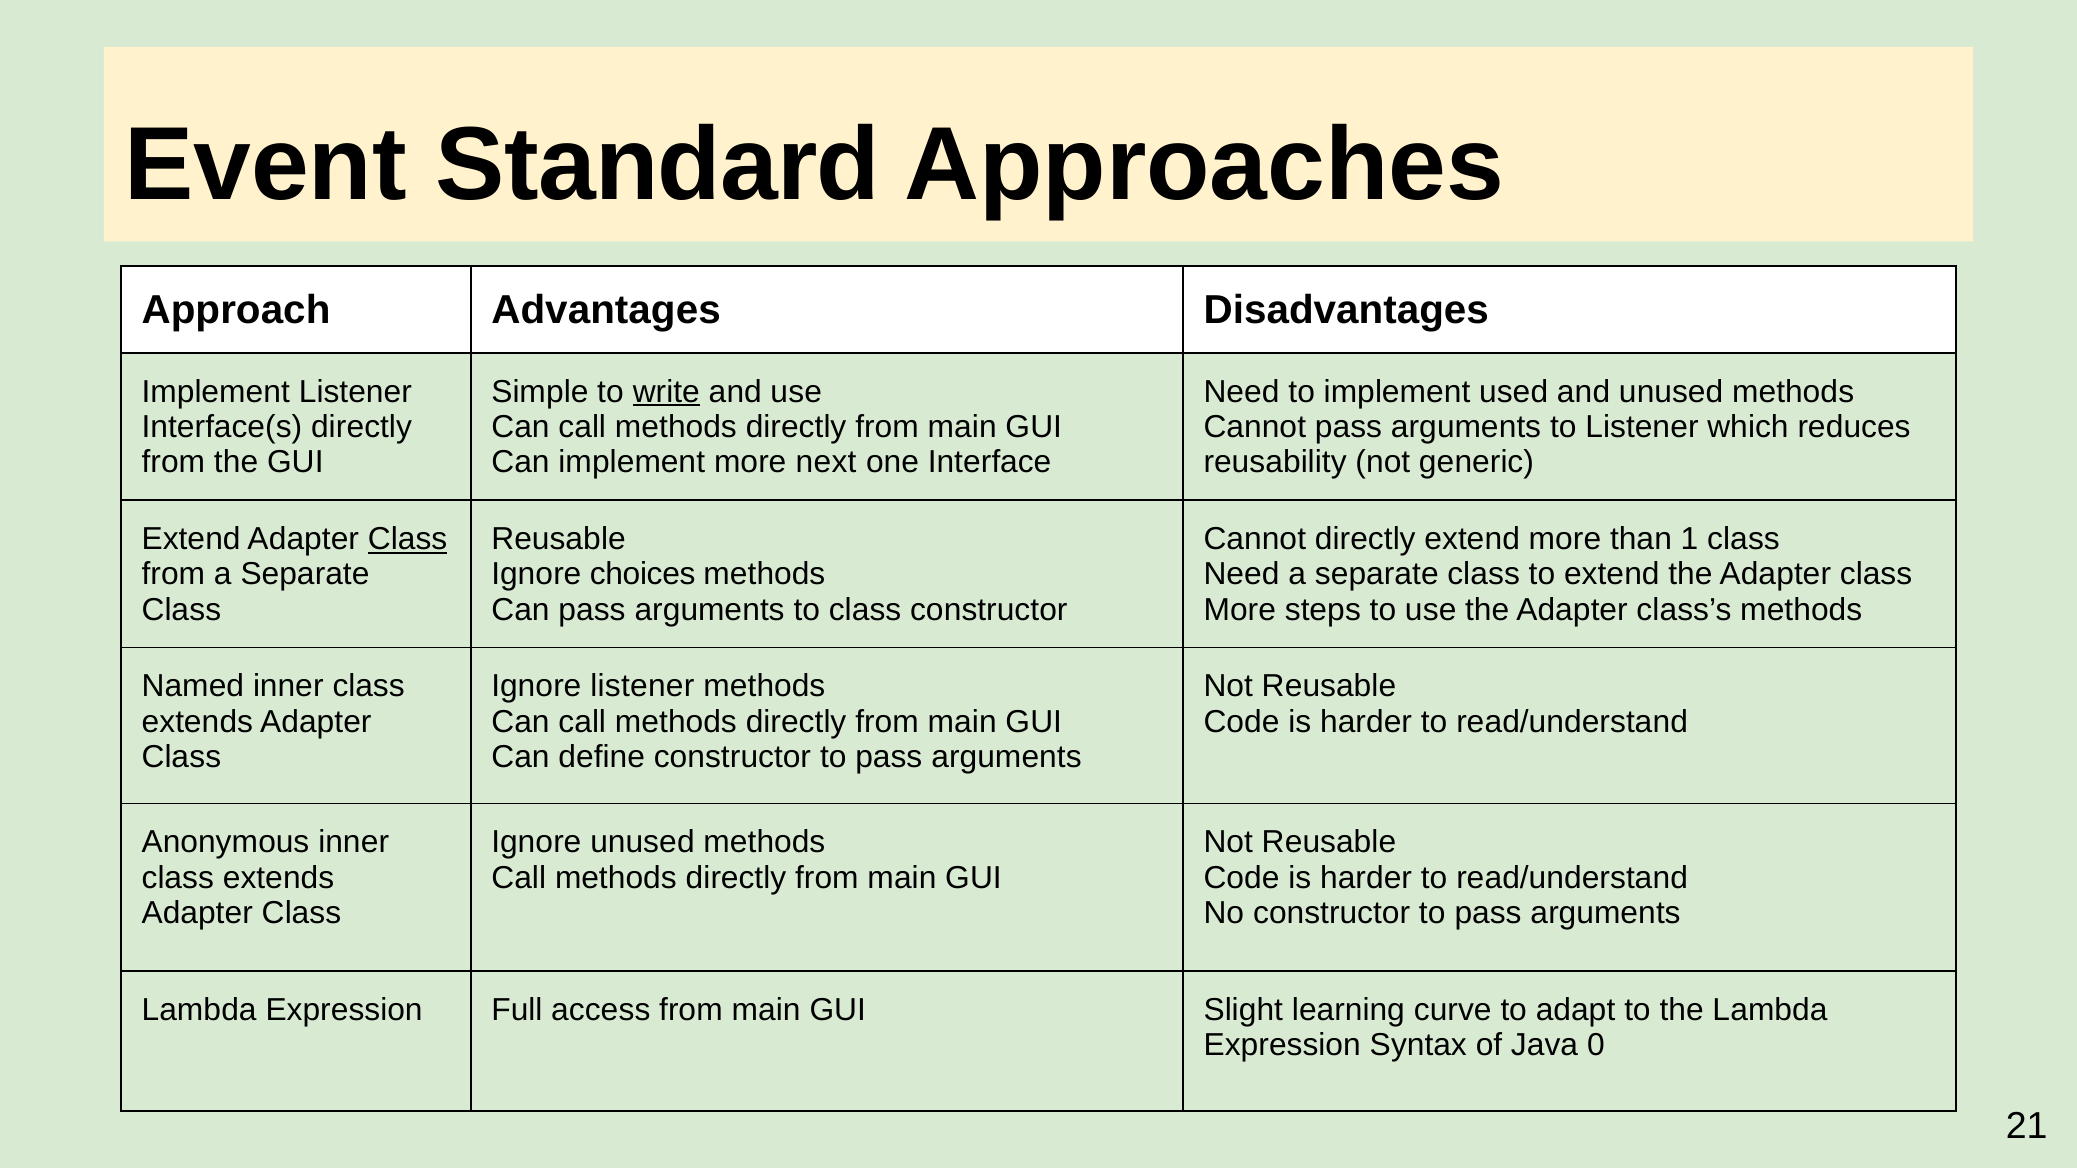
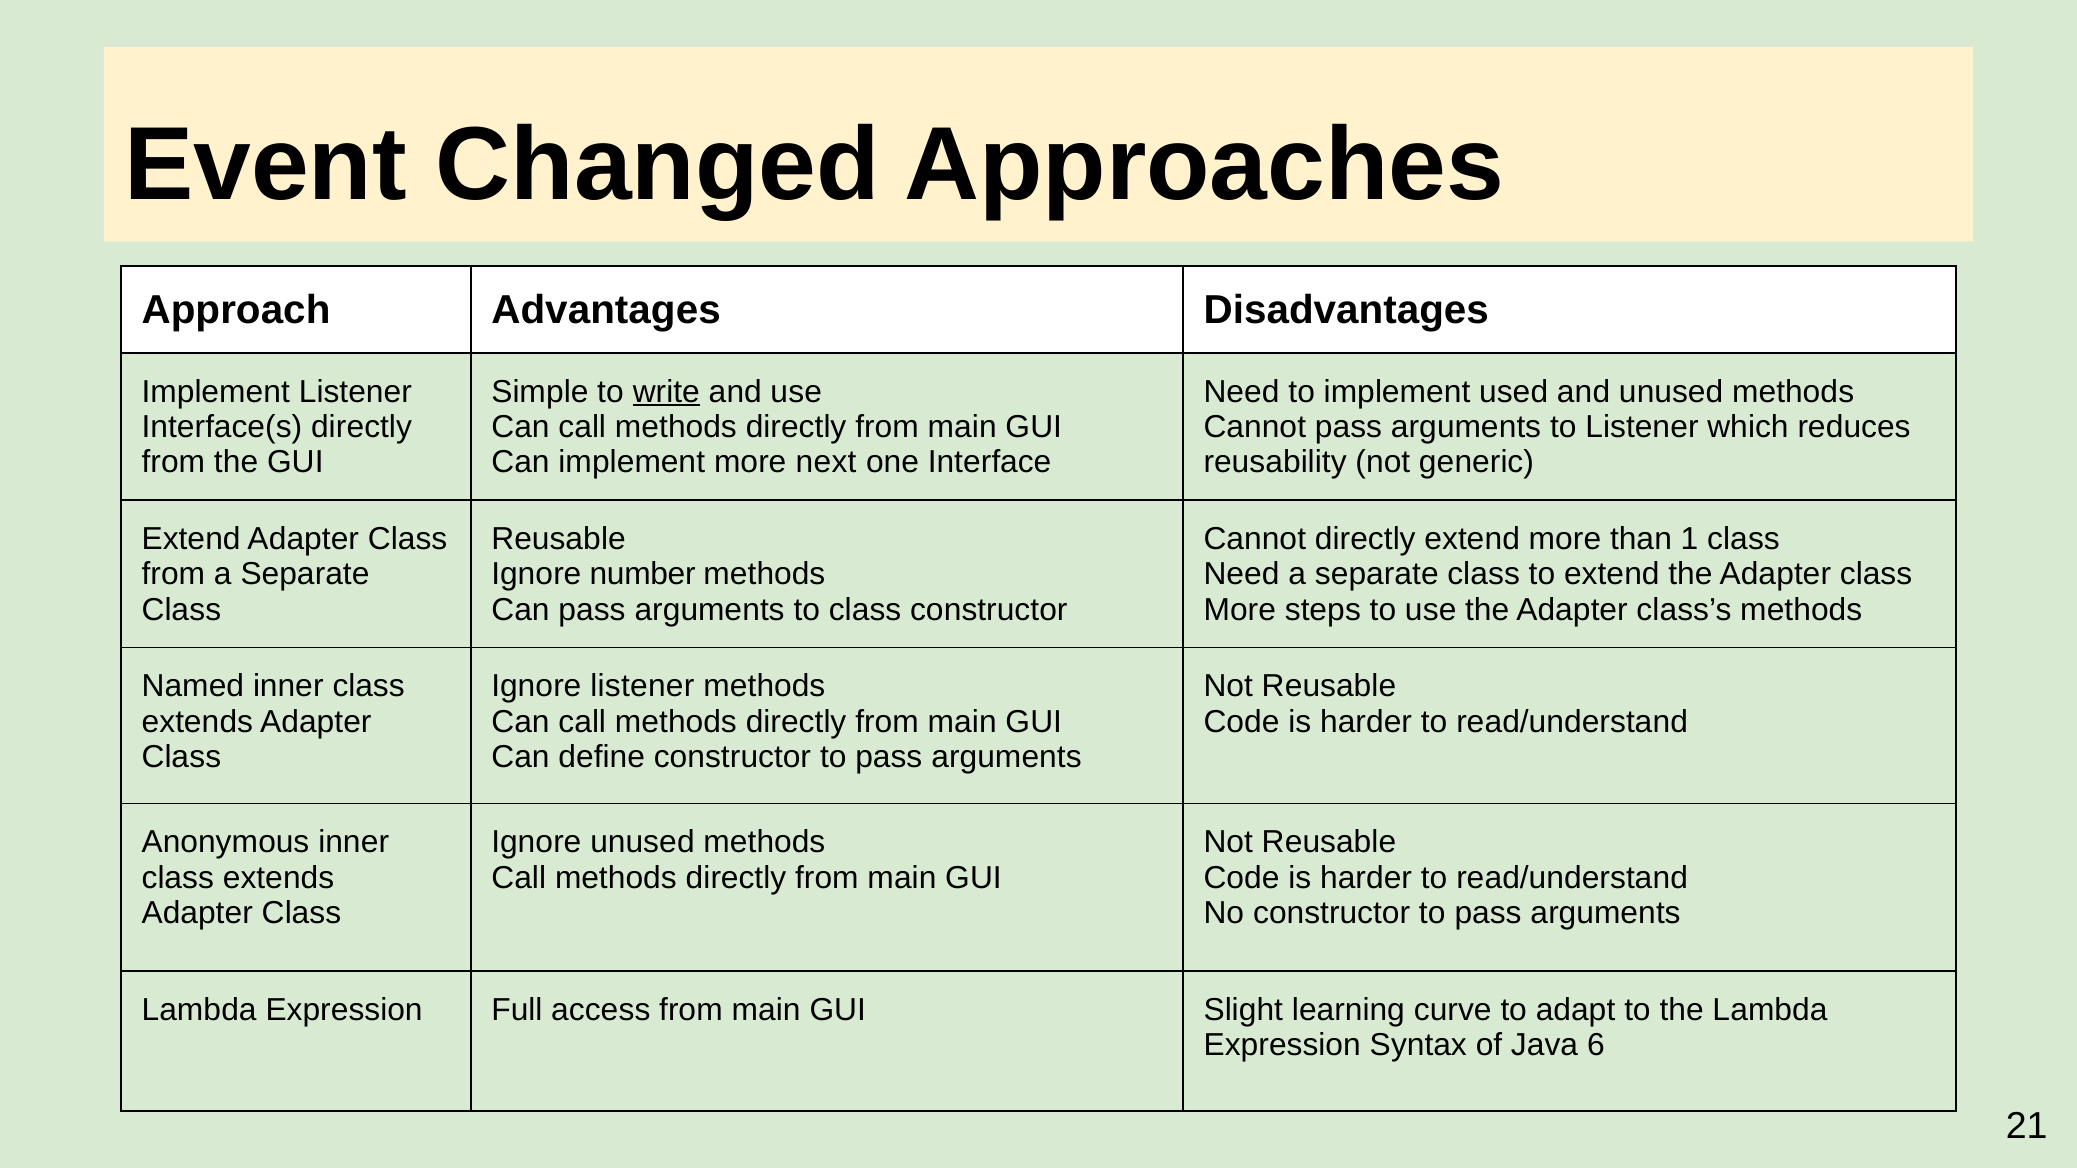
Standard: Standard -> Changed (658, 166)
Class underline: present -> none (408, 539)
choices: choices -> number (643, 575)
0: 0 -> 6 (1596, 1045)
